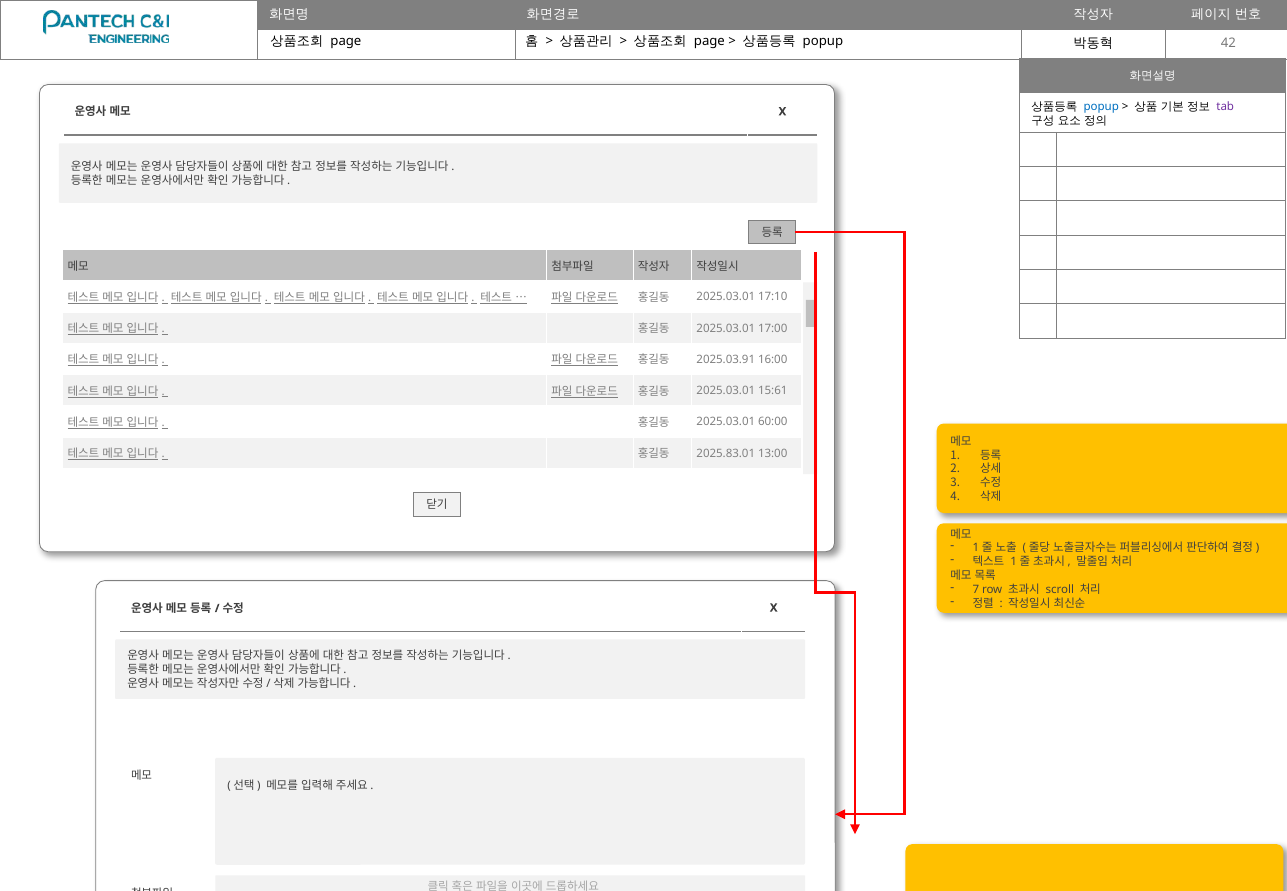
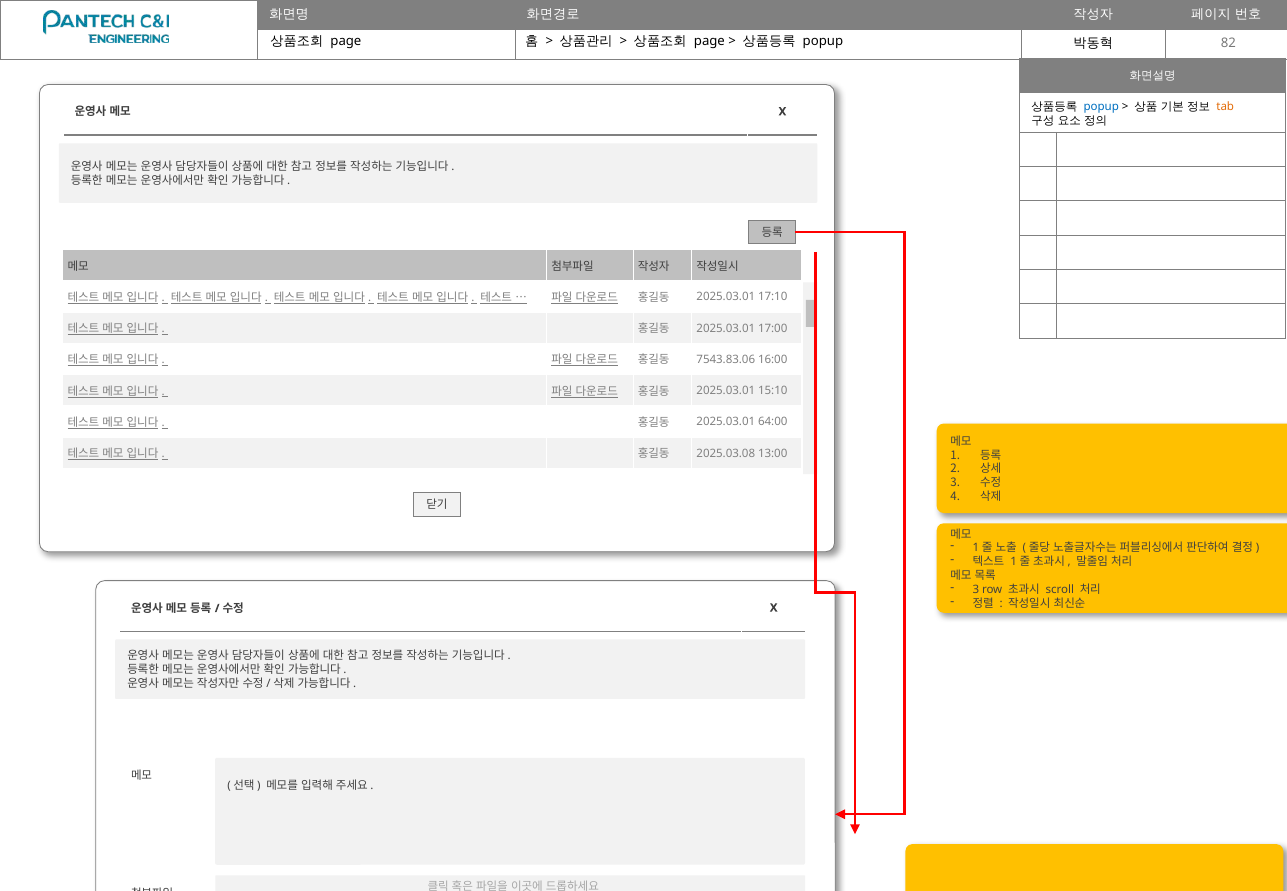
42: 42 -> 82 (1228, 43)
tab colour: purple -> orange (1225, 107)
2025.03.91: 2025.03.91 -> 7543.83.06 (726, 359)
15:61: 15:61 -> 15:10 (773, 391)
60:00: 60:00 -> 64:00 (773, 422)
2025.83.01: 2025.83.01 -> 2025.03.08 (726, 453)
7: 7 -> 3 (976, 590)
